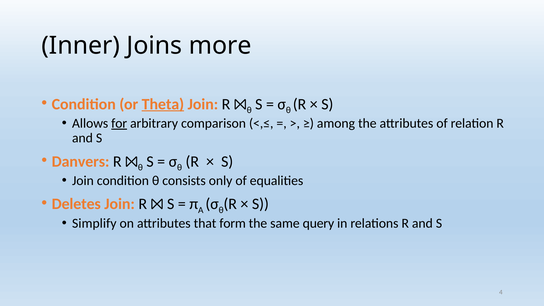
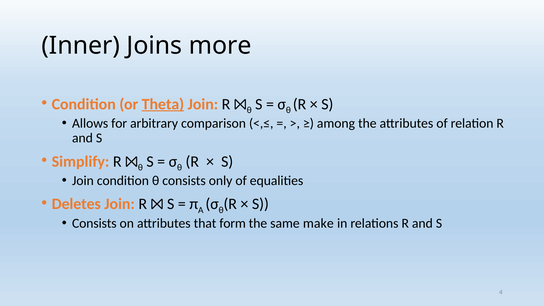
for underline: present -> none (119, 123)
Danvers: Danvers -> Simplify (81, 161)
Simplify: Simplify -> Consists (94, 223)
query: query -> make (318, 223)
